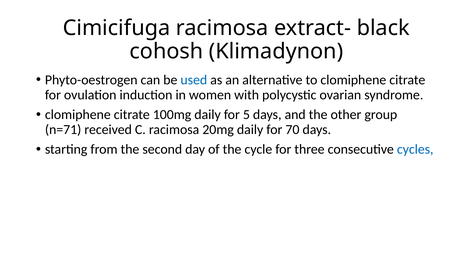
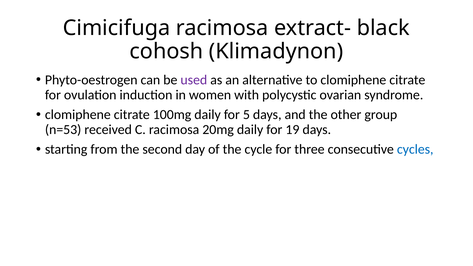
used colour: blue -> purple (194, 80)
n=71: n=71 -> n=53 (63, 130)
70: 70 -> 19 (292, 130)
